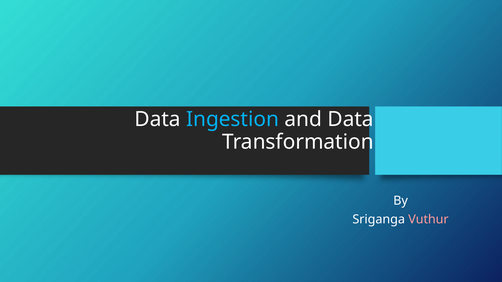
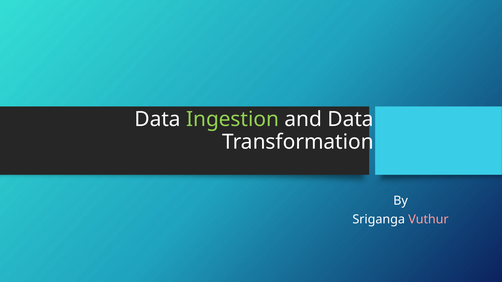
Ingestion colour: light blue -> light green (233, 120)
